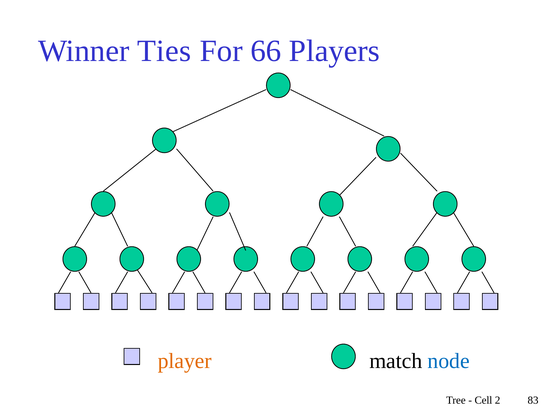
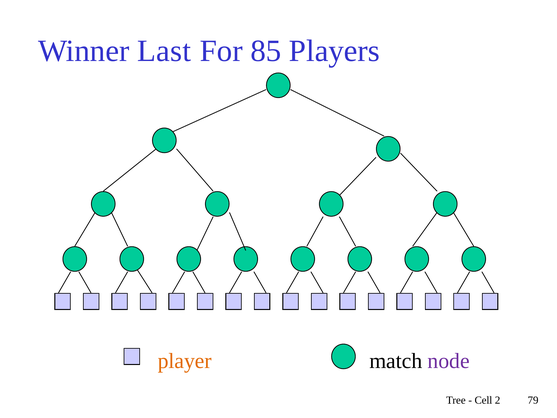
Ties: Ties -> Last (164, 51)
66: 66 -> 85 (266, 51)
node colour: blue -> purple (449, 361)
83: 83 -> 79 (533, 400)
